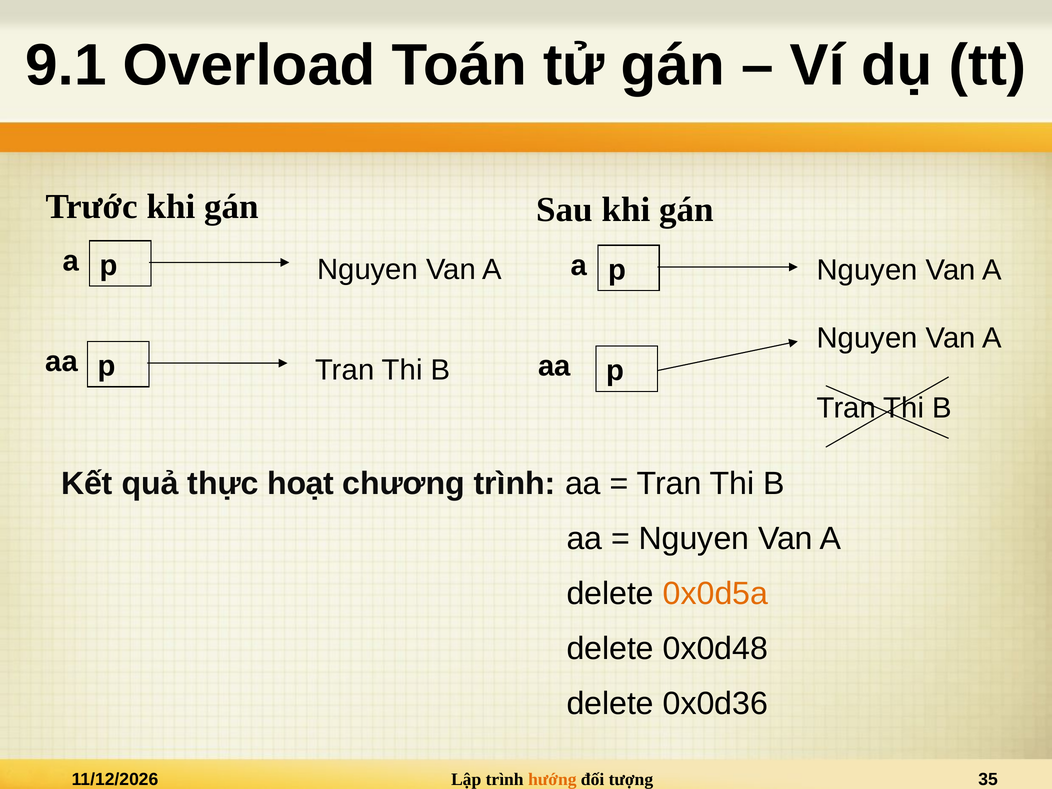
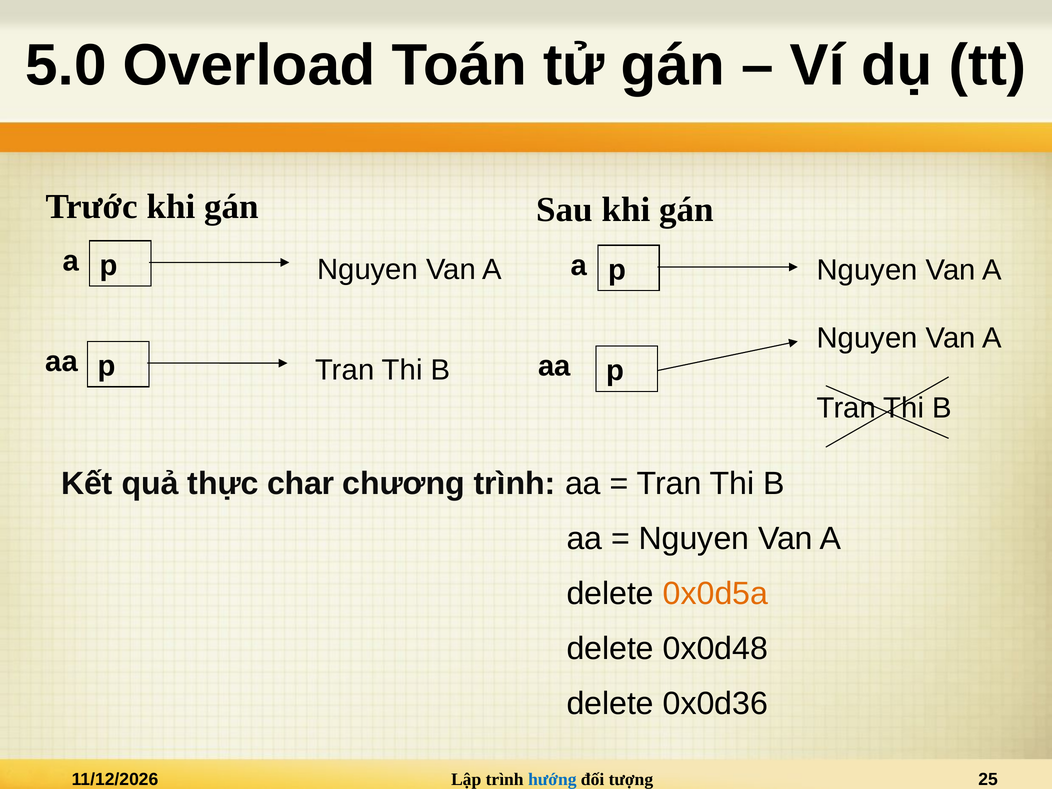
9.1: 9.1 -> 5.0 (66, 65)
hoạt: hoạt -> char (301, 484)
hướng colour: orange -> blue (552, 780)
35: 35 -> 25 (988, 780)
